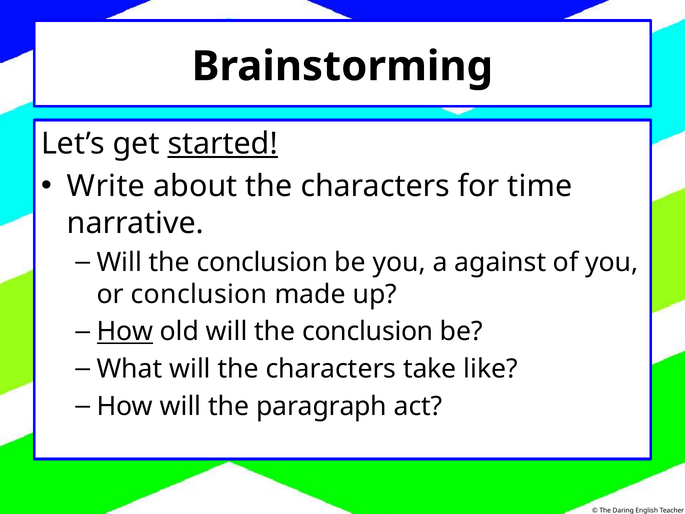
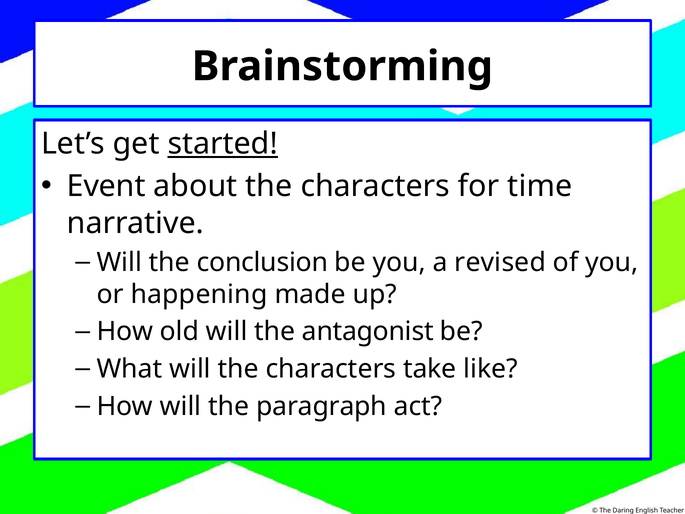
Write: Write -> Event (106, 186)
against: against -> revised (500, 262)
or conclusion: conclusion -> happening (199, 294)
How underline: present -> none (125, 332)
old will the conclusion: conclusion -> antagonist (368, 332)
